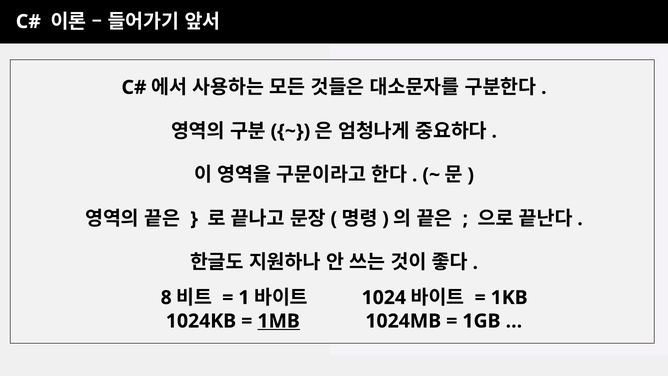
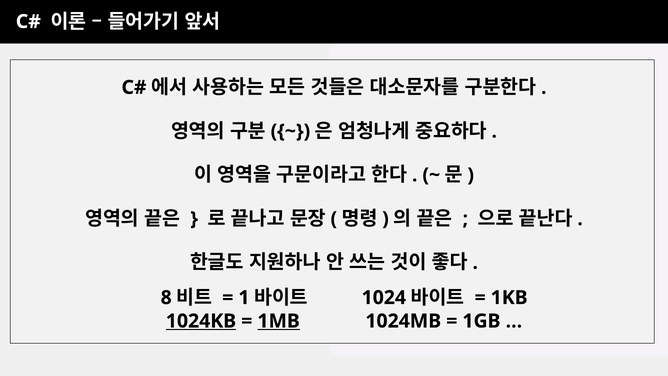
1024KB underline: none -> present (201, 321)
